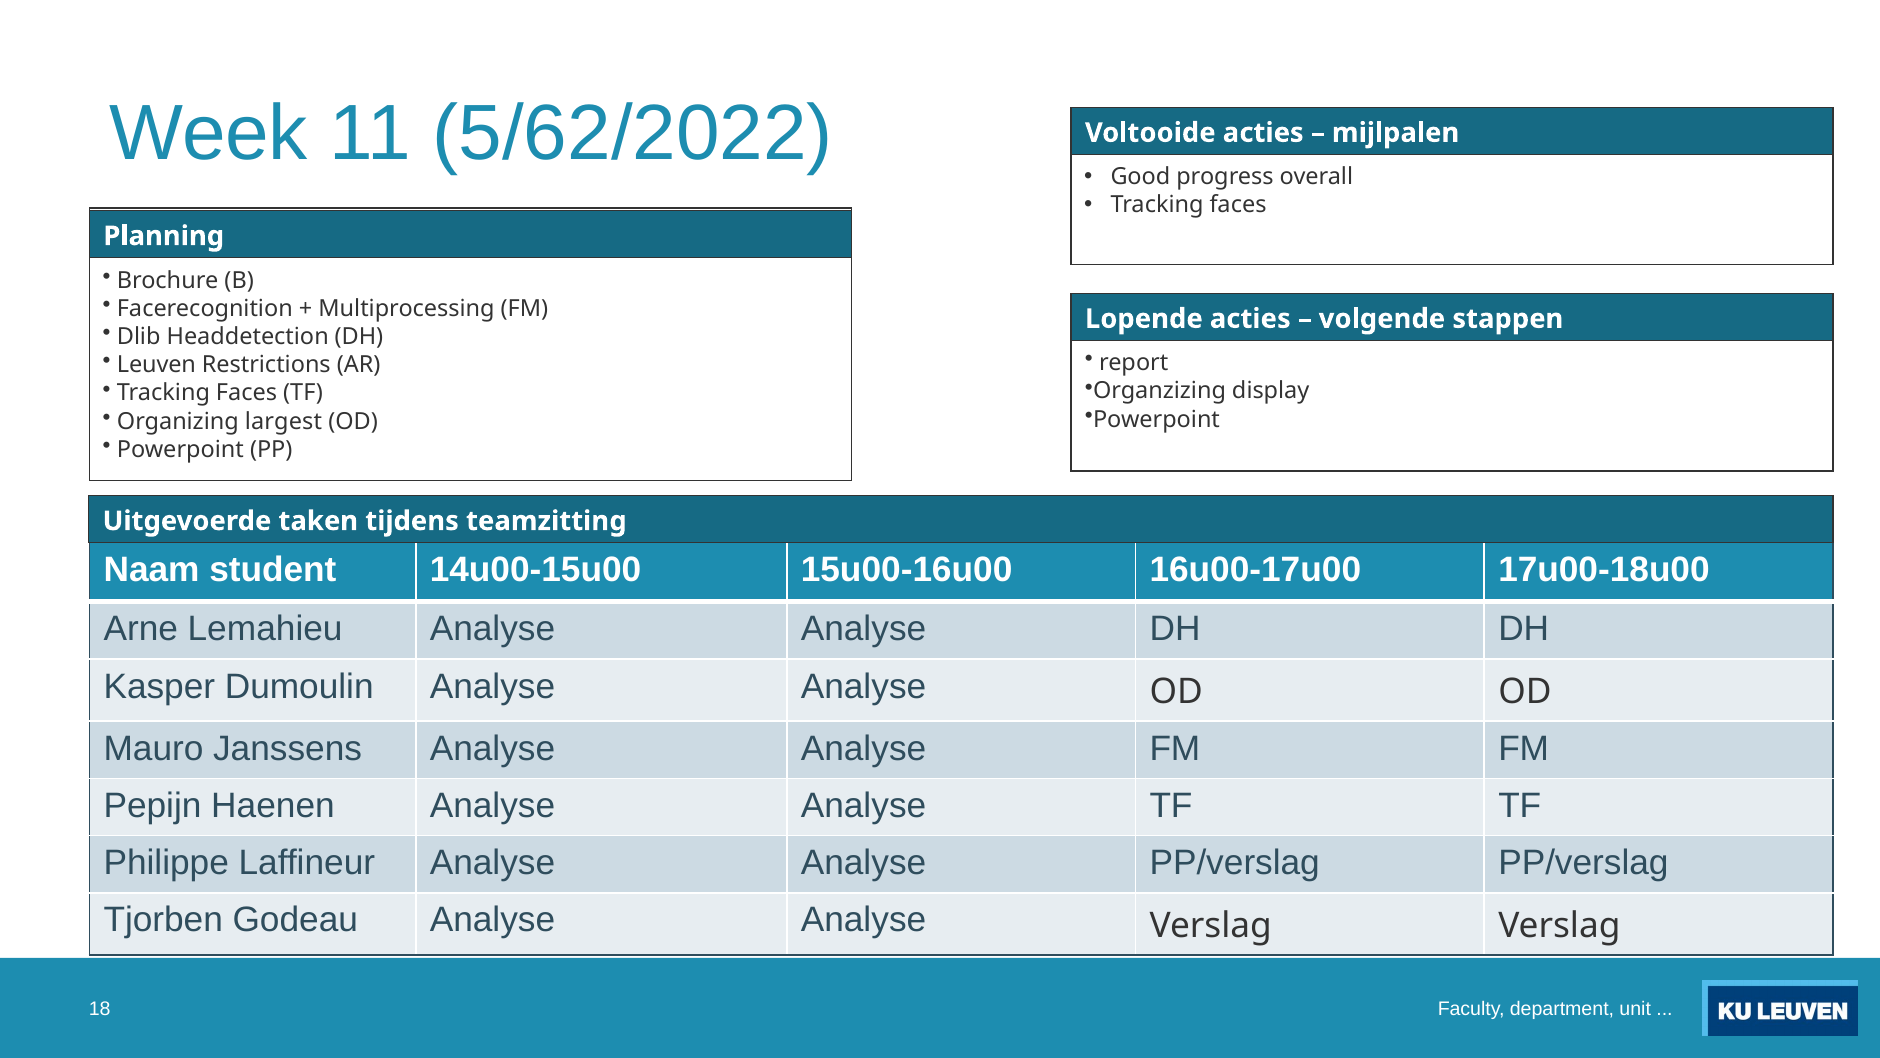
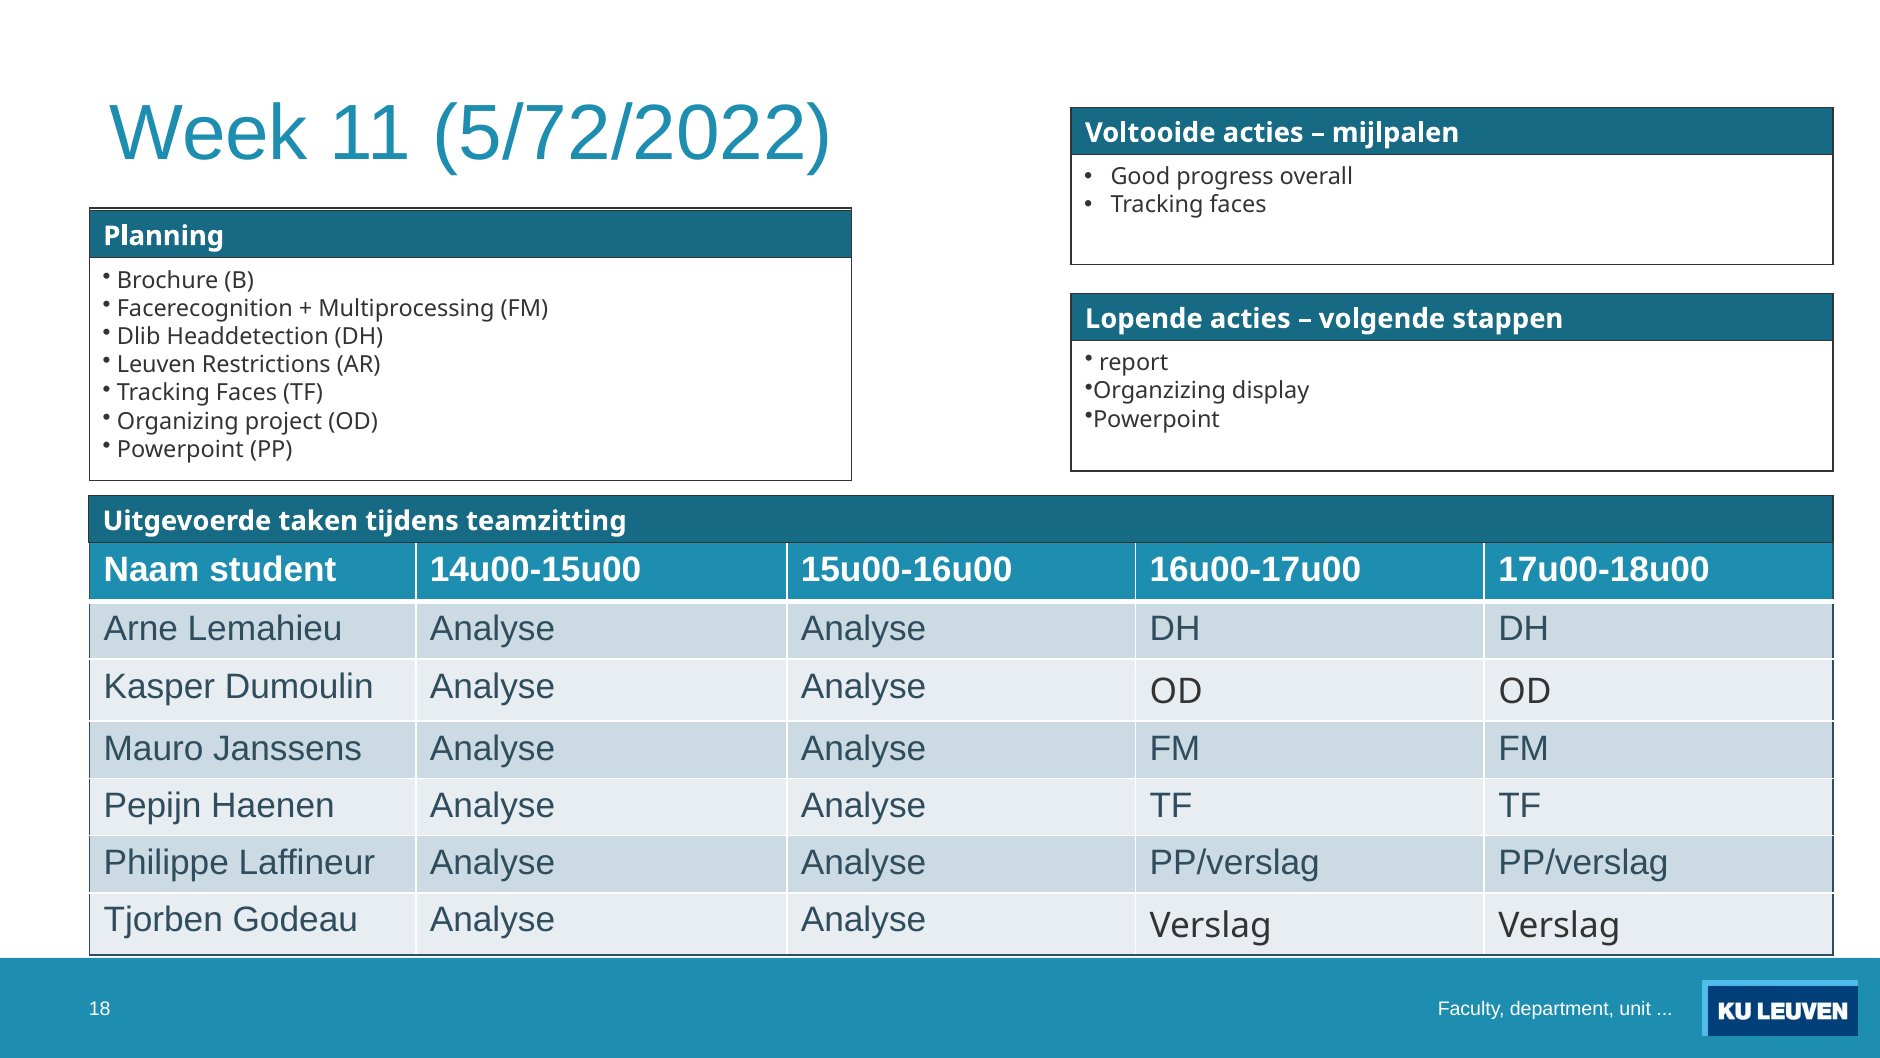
5/62/2022: 5/62/2022 -> 5/72/2022 (633, 133)
largest: largest -> project (284, 421)
